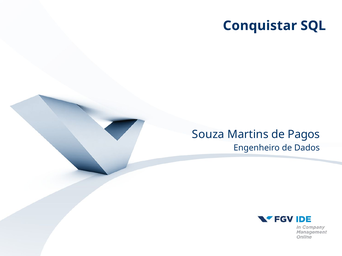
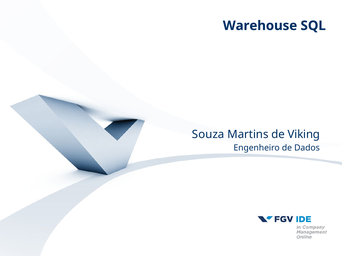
Conquistar: Conquistar -> Warehouse (260, 26)
Pagos: Pagos -> Viking (304, 135)
